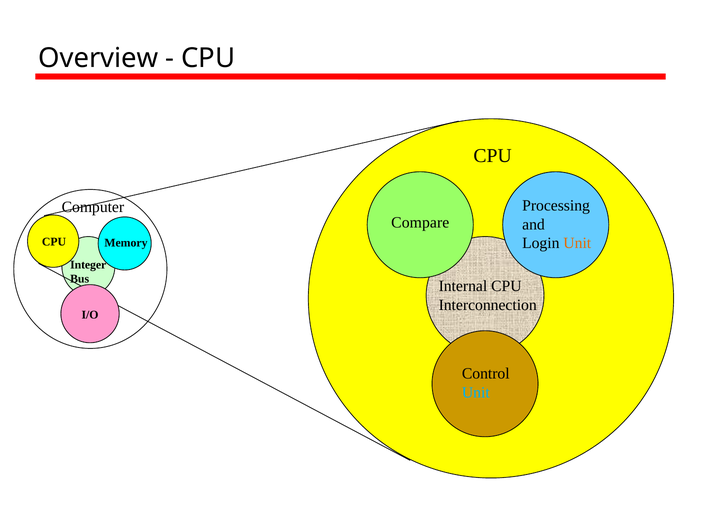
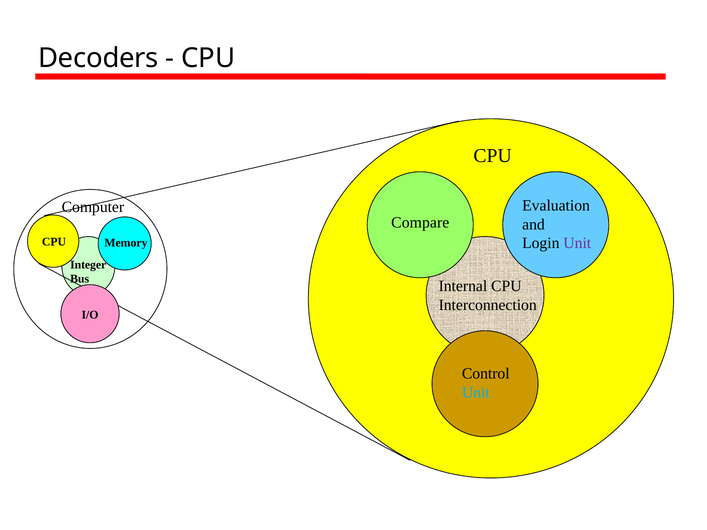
Overview: Overview -> Decoders (98, 58)
Processing: Processing -> Evaluation (556, 206)
Unit colour: orange -> purple (577, 243)
